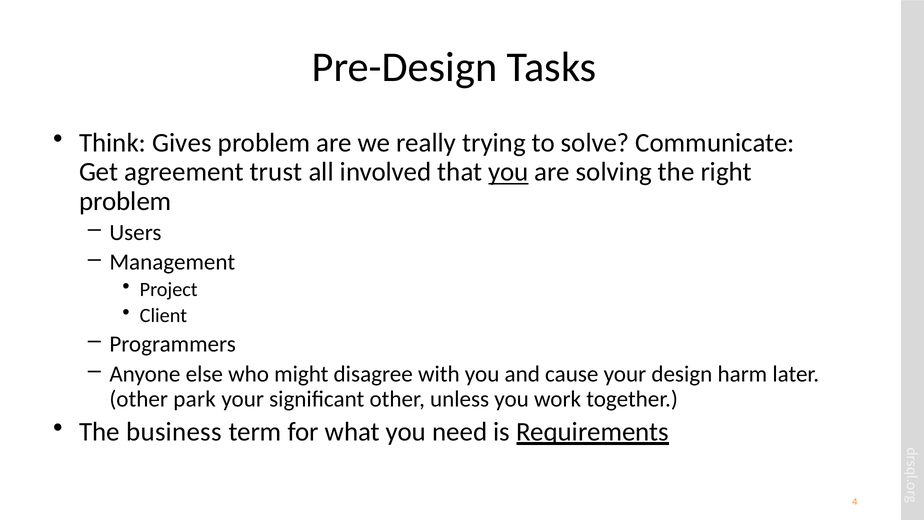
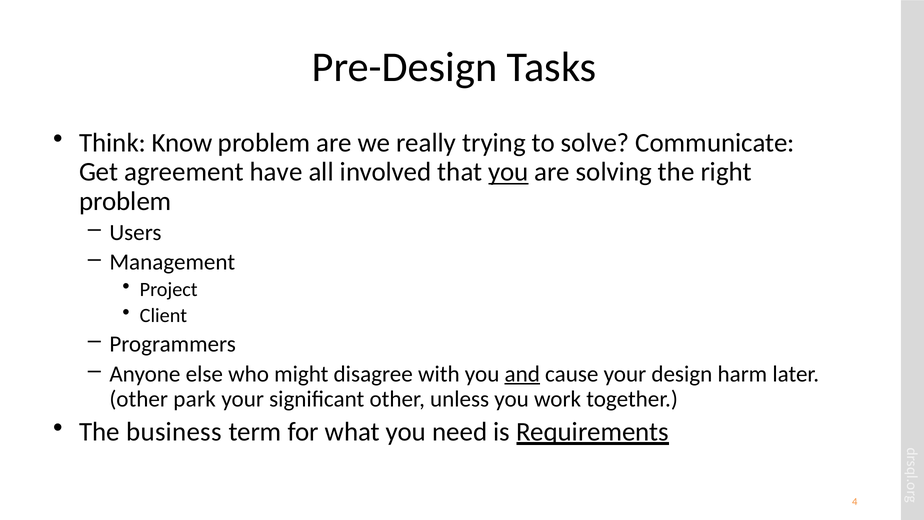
Gives: Gives -> Know (182, 143)
trust: trust -> have (276, 172)
and underline: none -> present (522, 374)
